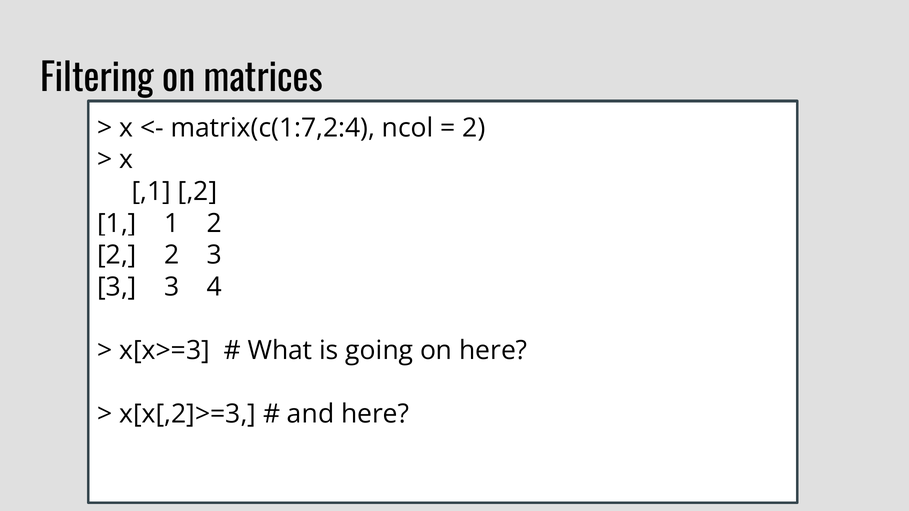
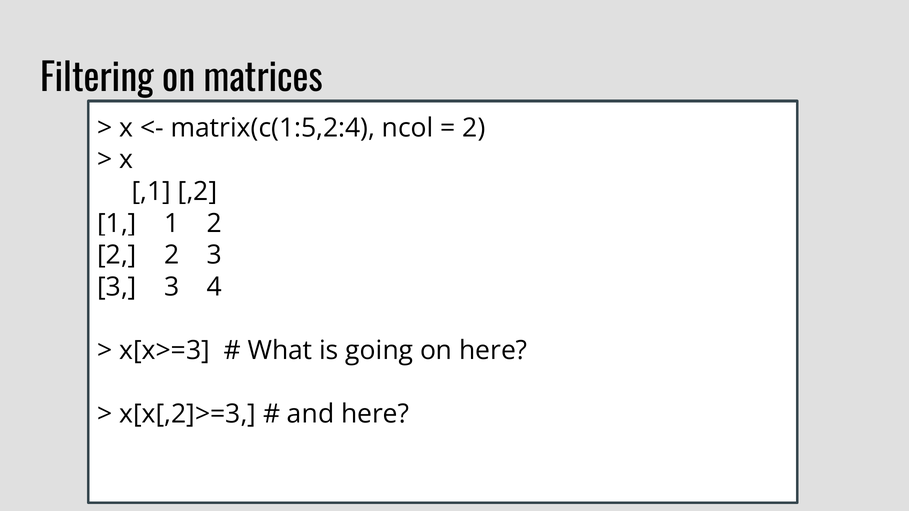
matrix(c(1:7,2:4: matrix(c(1:7,2:4 -> matrix(c(1:5,2:4 (273, 128)
